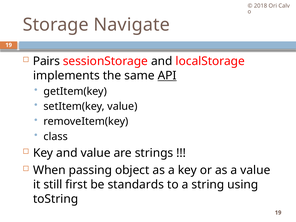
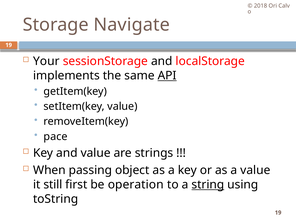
Pairs: Pairs -> Your (46, 61)
class: class -> pace (56, 137)
standards: standards -> operation (136, 185)
string underline: none -> present (208, 185)
